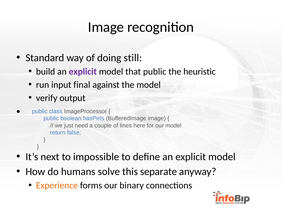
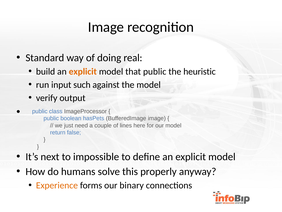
still: still -> real (133, 58)
explicit colour: purple -> orange (83, 71)
final: final -> such (82, 85)
separate: separate -> properly (158, 171)
